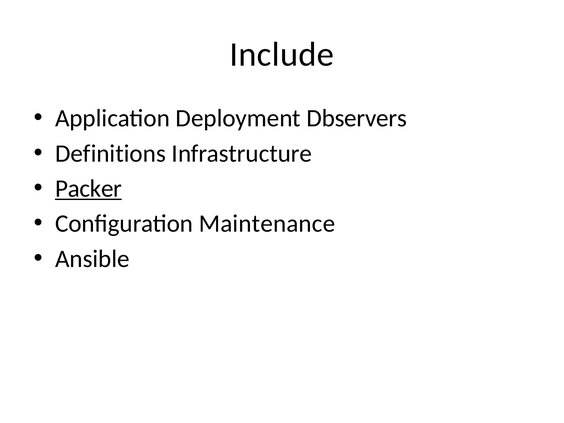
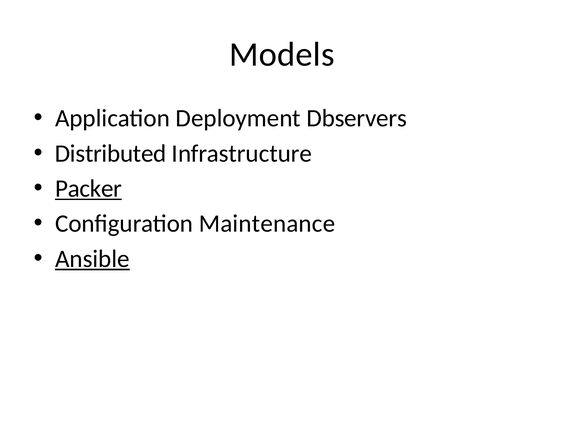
Include: Include -> Models (282, 55)
Definitions: Definitions -> Distributed (111, 153)
Ansible underline: none -> present (92, 259)
